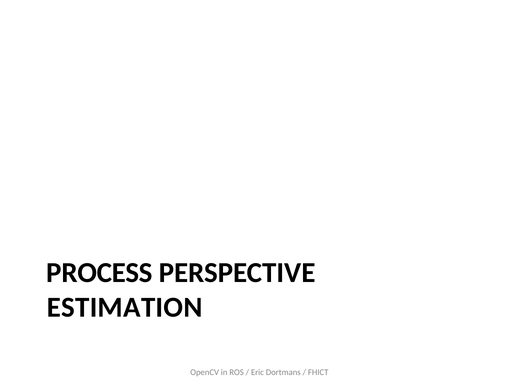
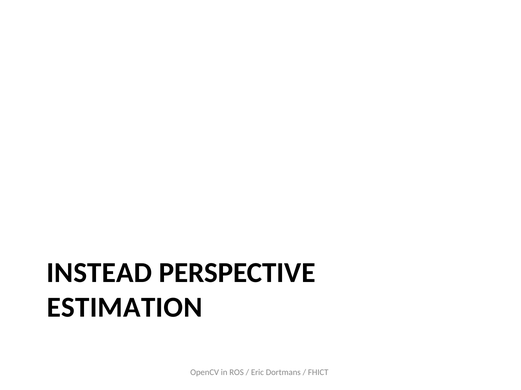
PROCESS: PROCESS -> INSTEAD (99, 273)
